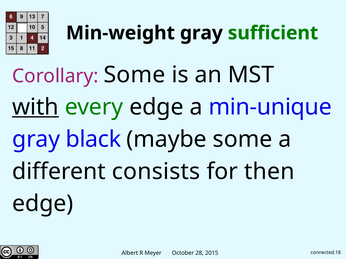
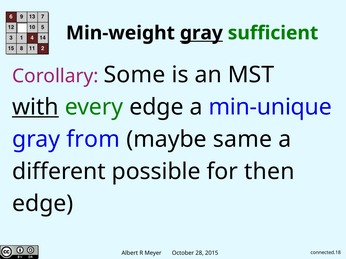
gray underline: none -> present (201, 33)
black: black -> from (93, 139)
maybe some: some -> same (242, 139)
consists: consists -> possible (156, 172)
